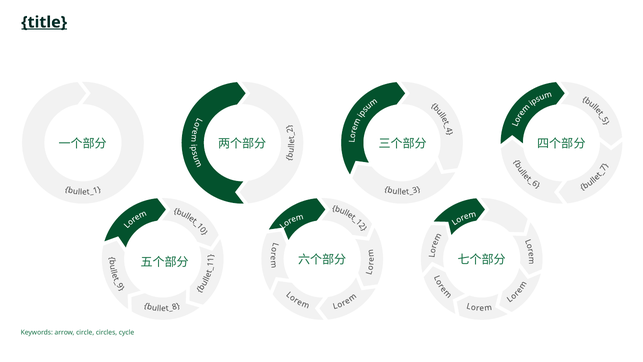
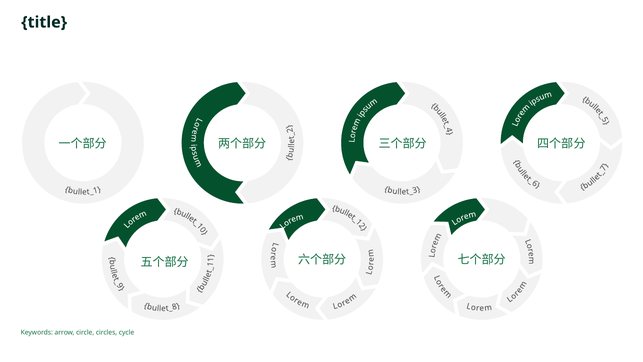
title underline: present -> none (44, 22)
